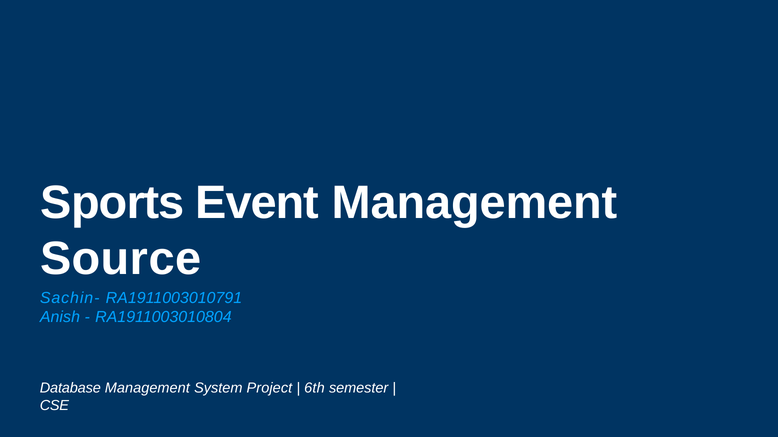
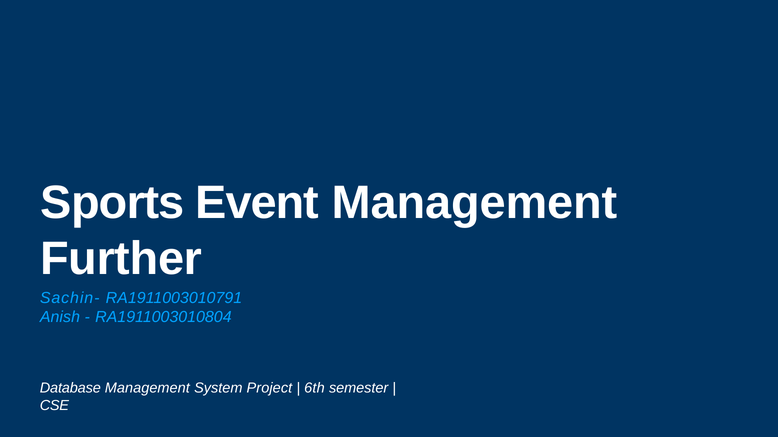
Source: Source -> Further (121, 259)
